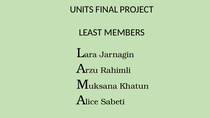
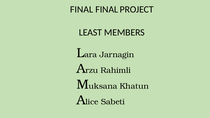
UNITS: UNITS -> FINAL (82, 9)
